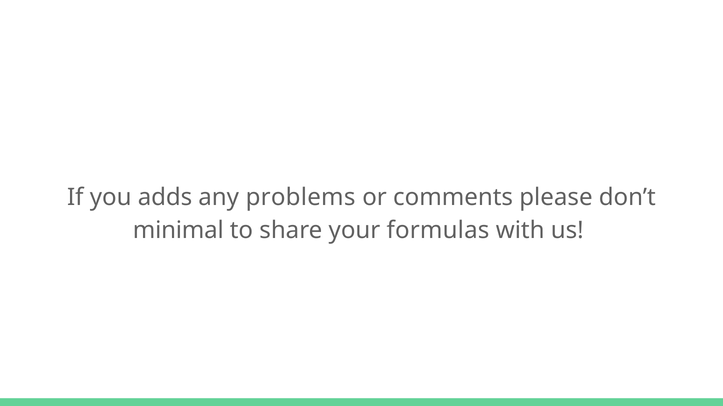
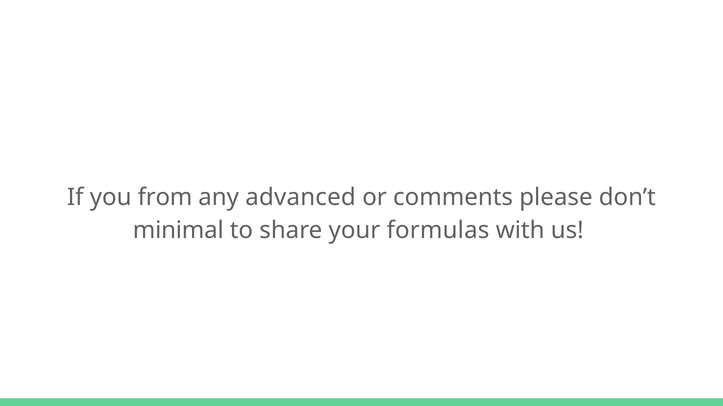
adds: adds -> from (165, 198)
problems: problems -> advanced (301, 198)
